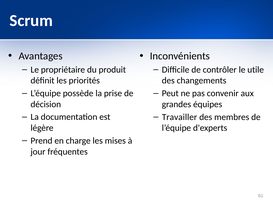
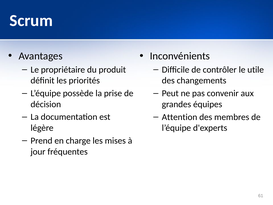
Travailler: Travailler -> Attention (180, 117)
